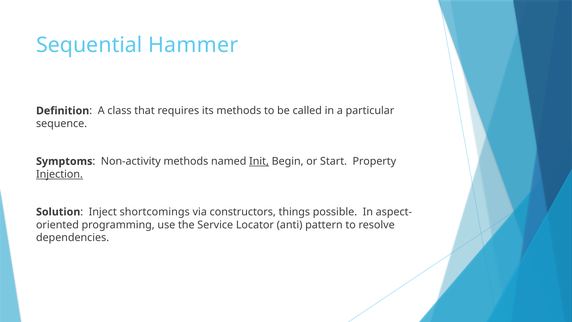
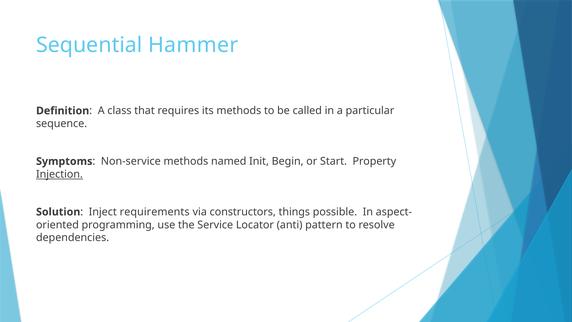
Non-activity: Non-activity -> Non-service (131, 161)
Init underline: present -> none (259, 161)
shortcomings: shortcomings -> requirements (155, 212)
